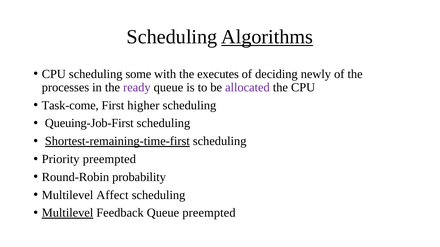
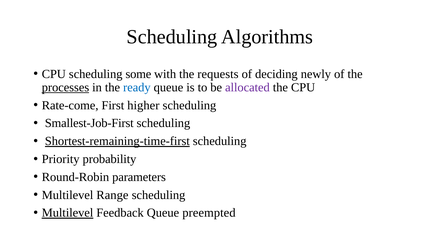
Algorithms underline: present -> none (267, 37)
executes: executes -> requests (218, 74)
processes underline: none -> present (65, 88)
ready colour: purple -> blue (137, 88)
Task-come: Task-come -> Rate-come (70, 106)
Queuing-Job-First: Queuing-Job-First -> Smallest-Job-First (89, 123)
Priority preempted: preempted -> probability (109, 159)
probability: probability -> parameters (139, 177)
Affect: Affect -> Range (112, 195)
